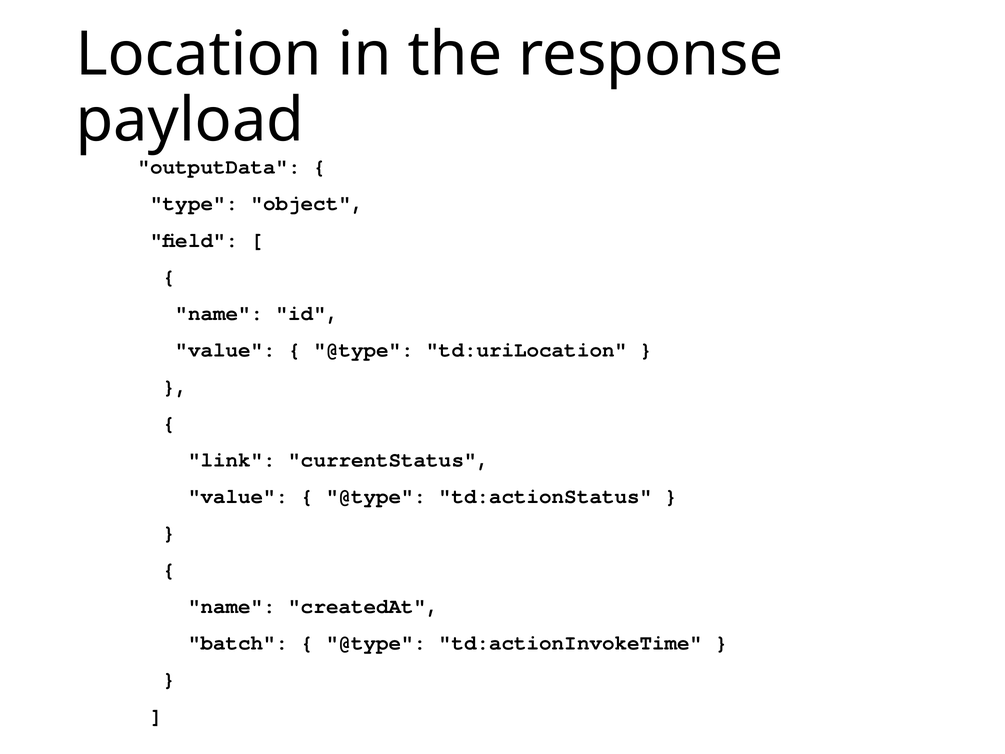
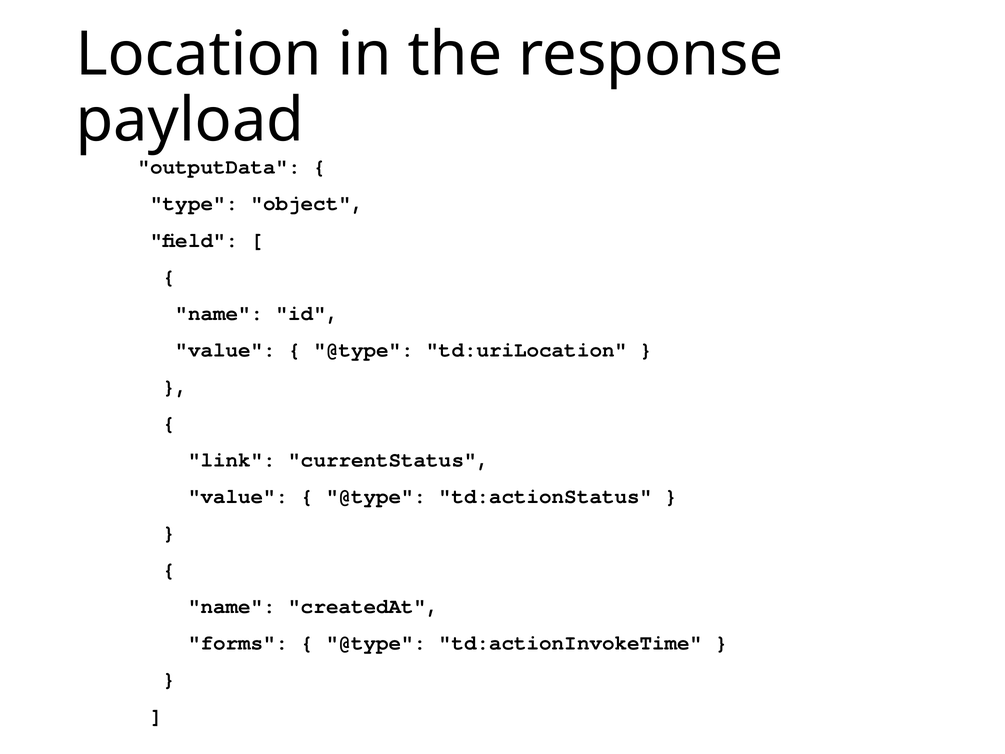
batch: batch -> forms (238, 643)
